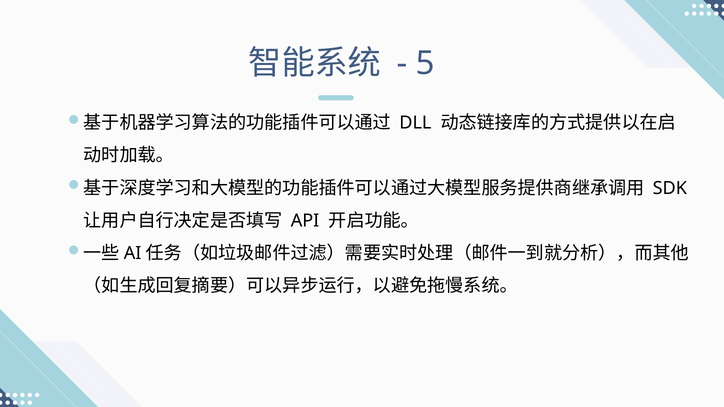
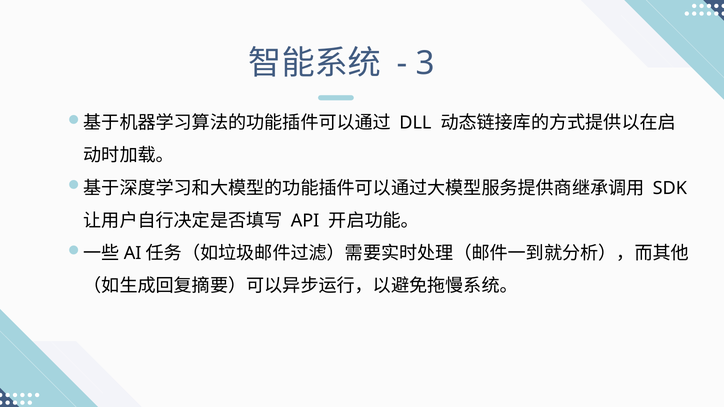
5: 5 -> 3 (425, 63)
